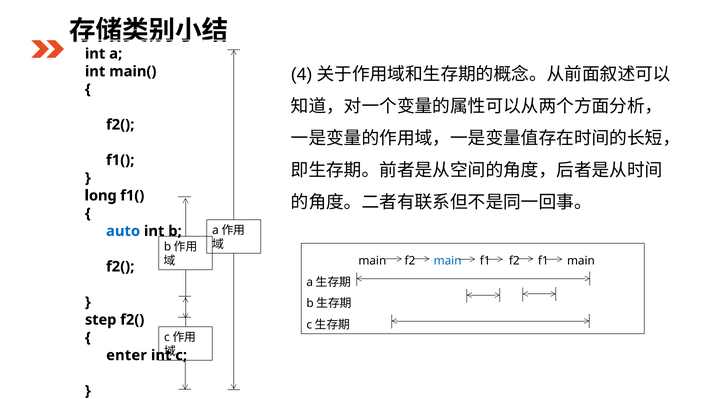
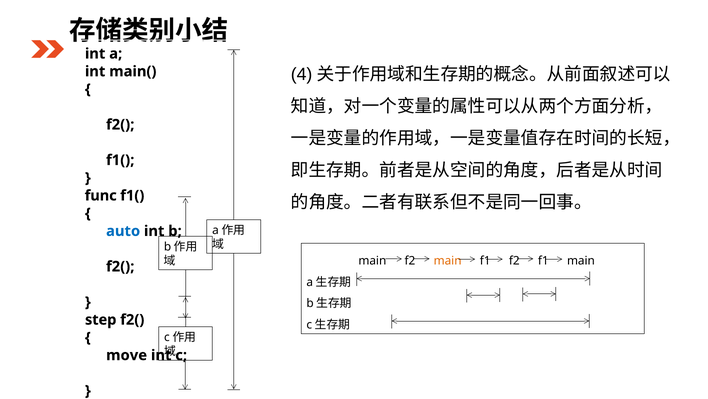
long: long -> func (101, 195)
main colour: blue -> orange (448, 260)
enter: enter -> move (127, 355)
